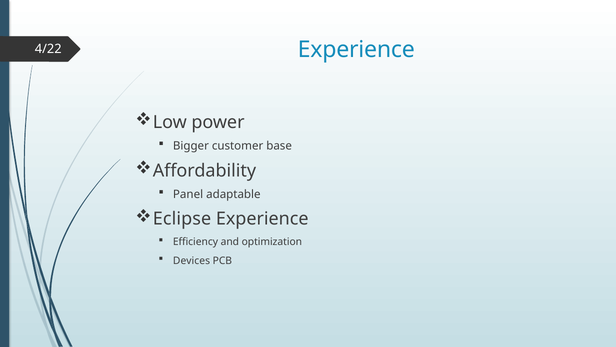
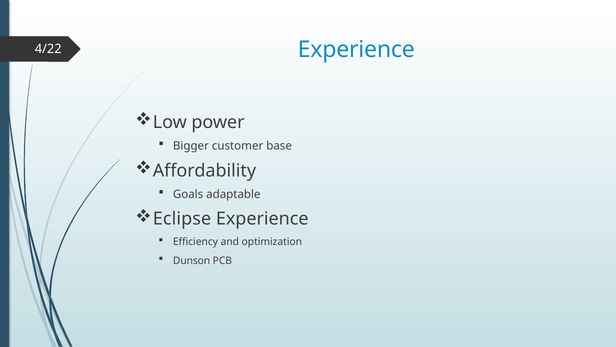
Panel: Panel -> Goals (188, 194)
Devices: Devices -> Dunson (192, 260)
